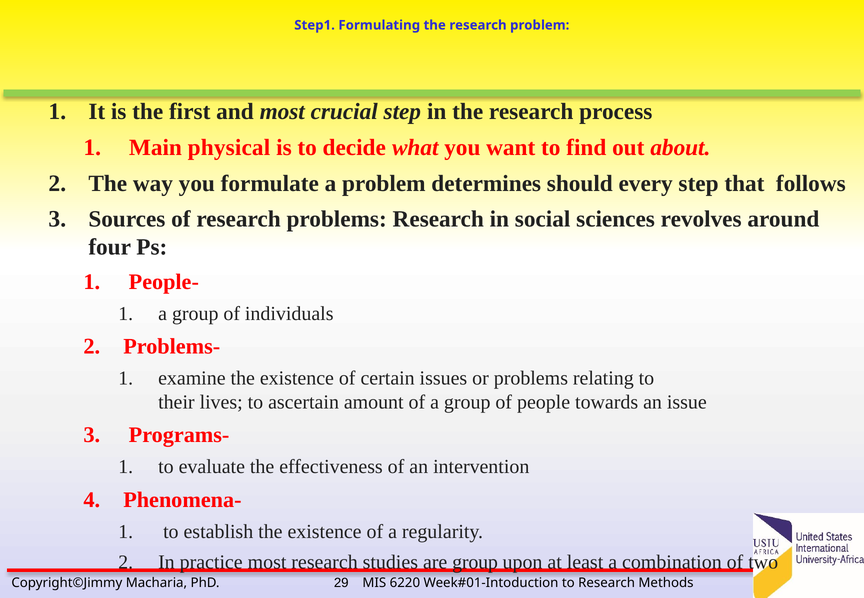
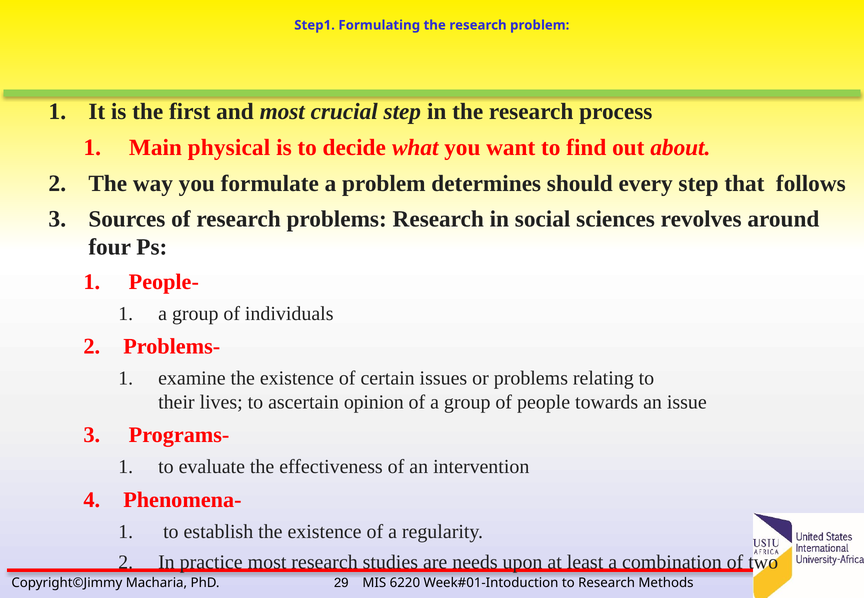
amount: amount -> opinion (374, 402)
are group: group -> needs (475, 562)
